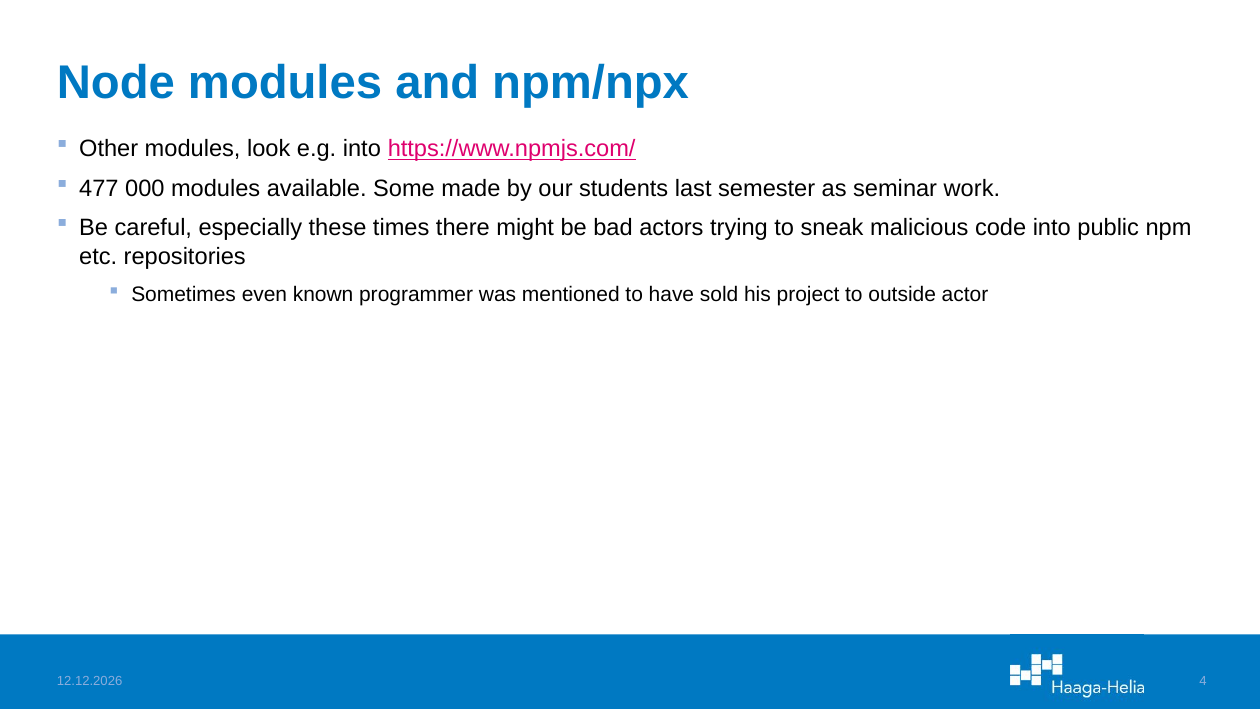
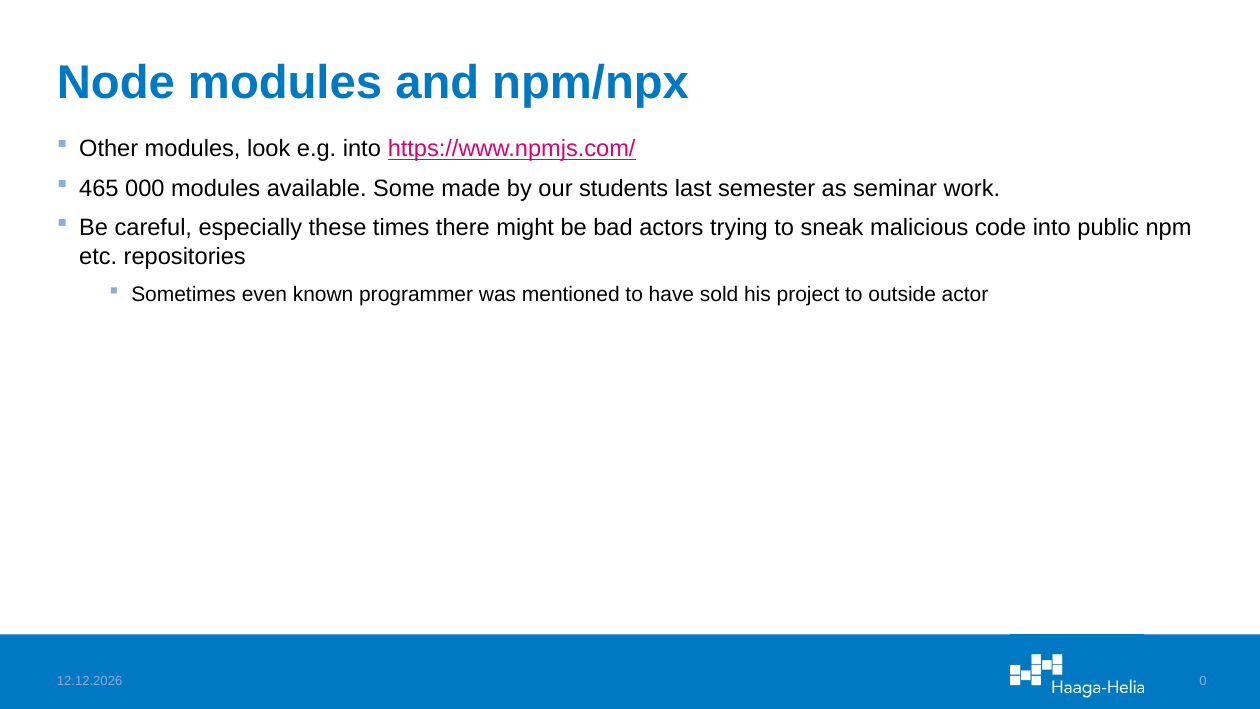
477: 477 -> 465 (99, 188)
4: 4 -> 0 (1203, 681)
